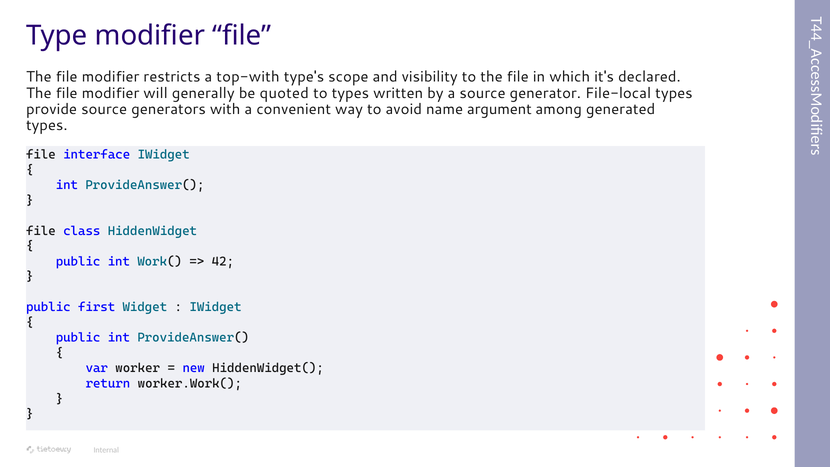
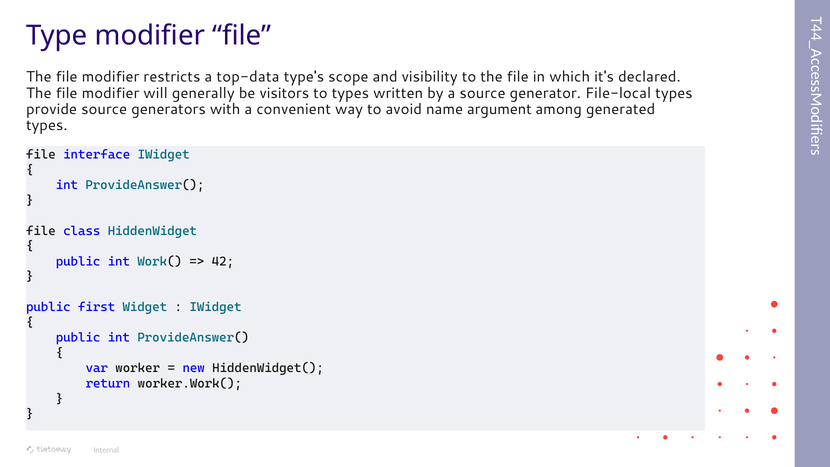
top-with: top-with -> top-data (248, 77)
quoted: quoted -> visitors (284, 93)
